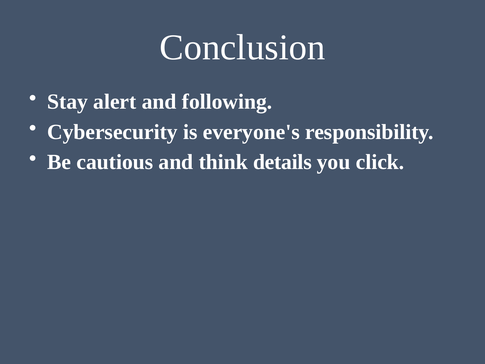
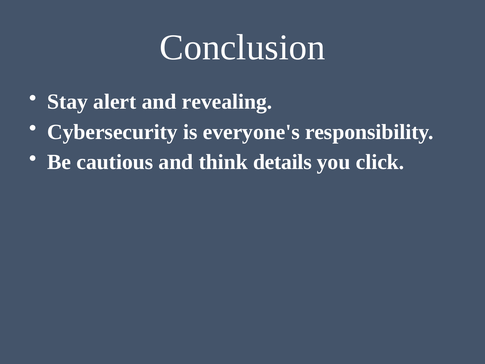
following: following -> revealing (227, 102)
